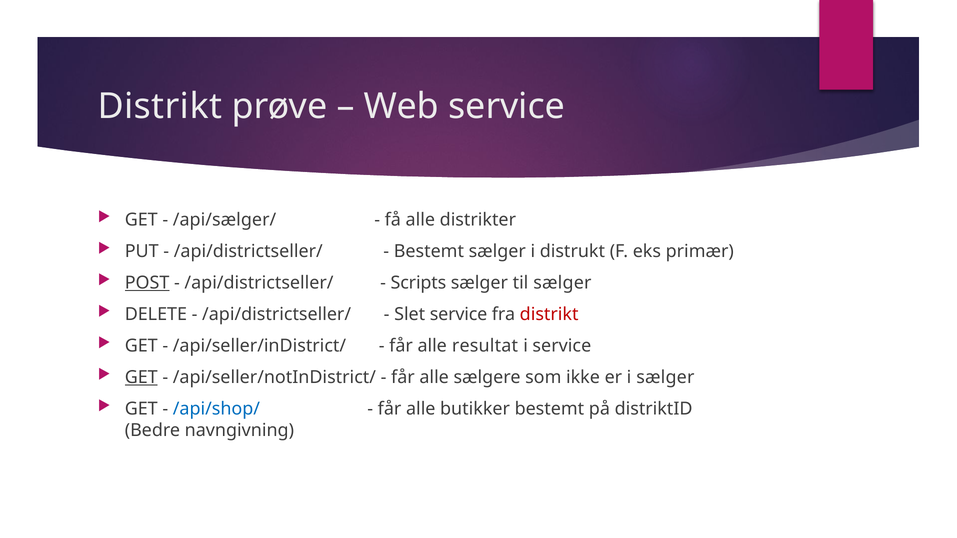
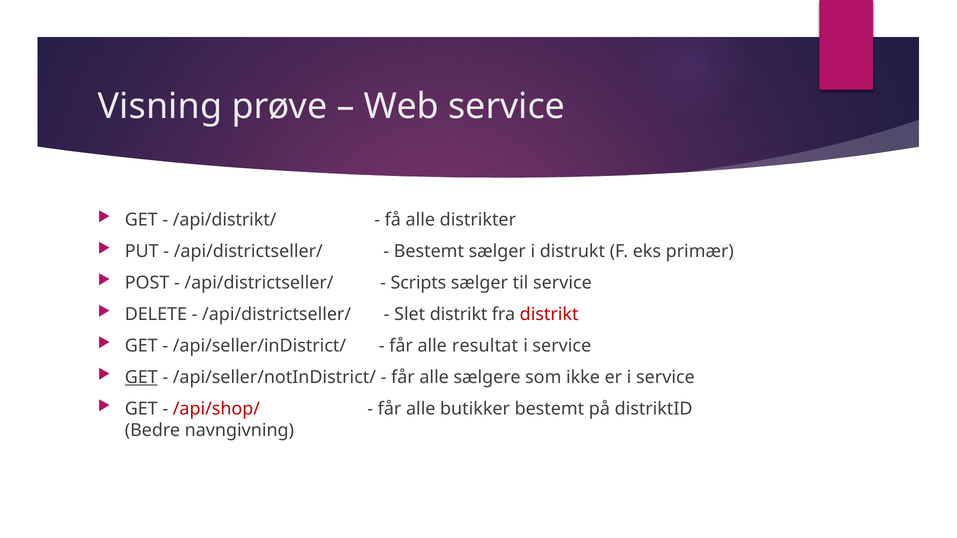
Distrikt: Distrikt -> Visning (160, 107)
/api/sælger/: /api/sælger/ -> /api/distrikt/ (225, 220)
POST underline: present -> none (147, 283)
til sælger: sælger -> service (562, 283)
Slet service: service -> distrikt (459, 314)
er i sælger: sælger -> service (665, 378)
/api/shop/ colour: blue -> red (216, 409)
